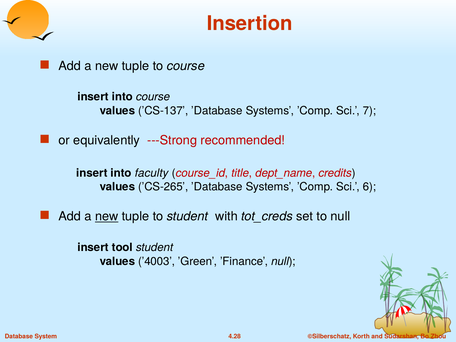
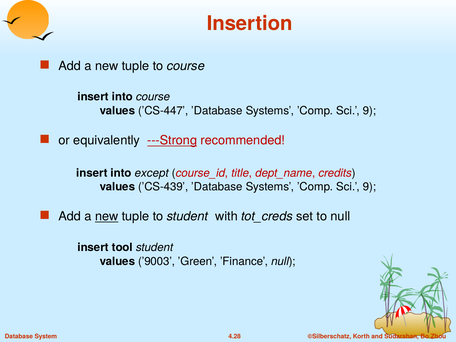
’CS-137: ’CS-137 -> ’CS-447 (163, 111)
7: 7 -> 9 (370, 111)
---Strong underline: none -> present (172, 140)
faculty: faculty -> except (152, 173)
’CS-265: ’CS-265 -> ’CS-439 (163, 187)
6: 6 -> 9 (370, 187)
’4003: ’4003 -> ’9003 (157, 261)
